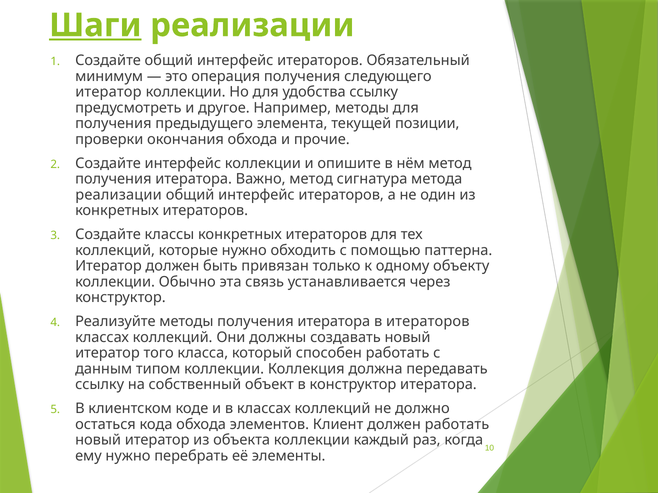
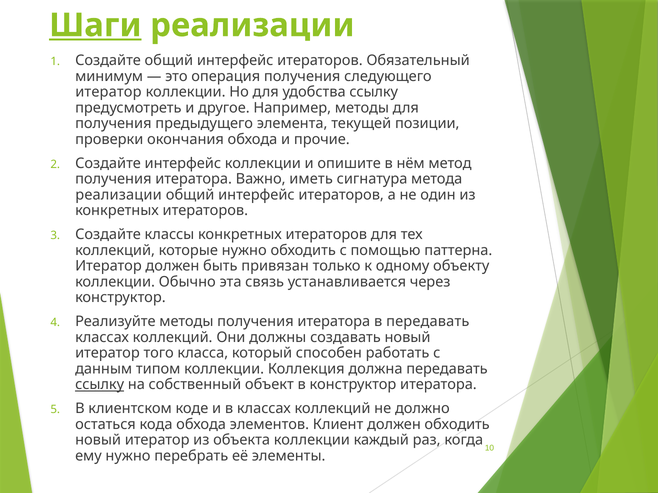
Важно метод: метод -> иметь (311, 179)
в итераторов: итераторов -> передавать (428, 322)
ссылку underline: none -> present (100, 385)
должен работать: работать -> обходить (457, 425)
